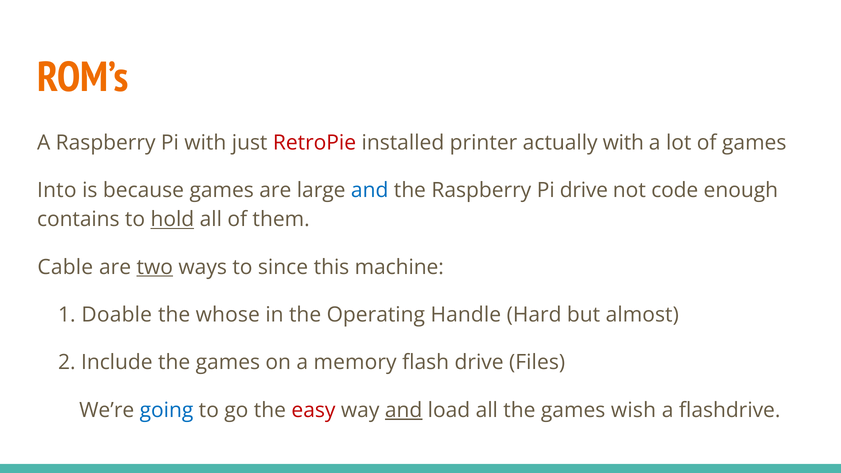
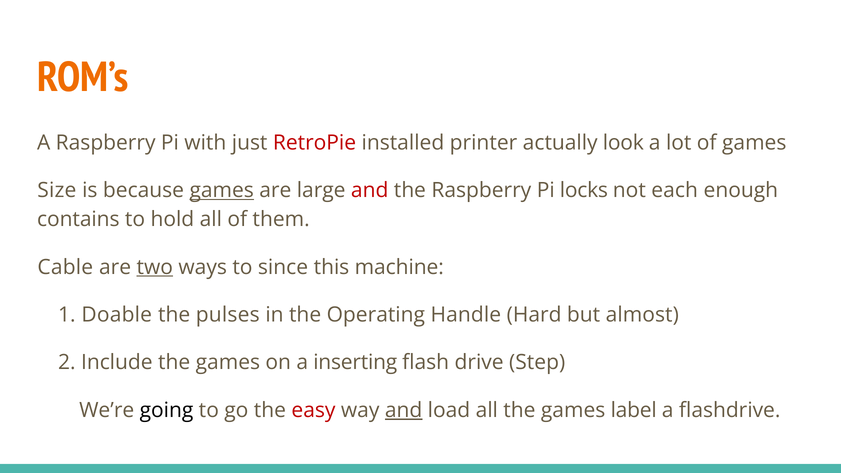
actually with: with -> look (623, 143)
Into: Into -> Size (57, 190)
games underline: none -> present (222, 190)
and colour: blue -> red (370, 190)
Pi drive: drive -> locks (584, 190)
code: code -> each (675, 190)
hold underline: present -> none (172, 219)
whose: whose -> pulses (228, 315)
memory: memory -> inserting (355, 362)
Files: Files -> Step (537, 362)
going colour: blue -> black (166, 410)
wish: wish -> label (634, 410)
